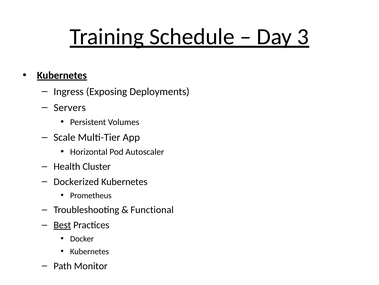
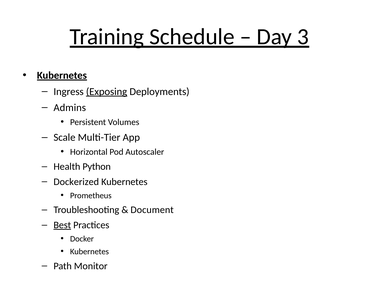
Exposing underline: none -> present (107, 91)
Servers: Servers -> Admins (70, 107)
Cluster: Cluster -> Python (97, 166)
Functional: Functional -> Document (152, 209)
